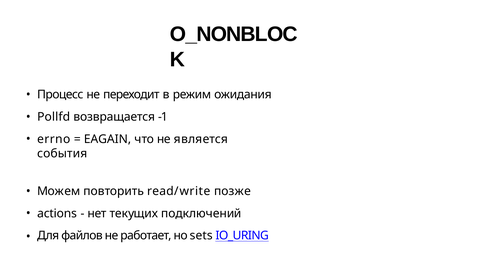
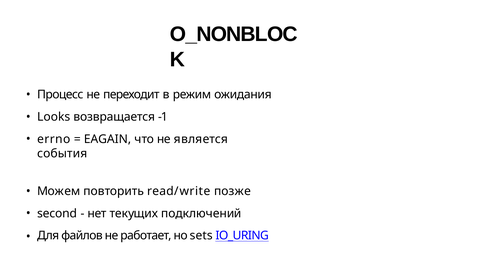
Pollfd: Pollfd -> Looks (54, 117)
actions: actions -> second (57, 214)
